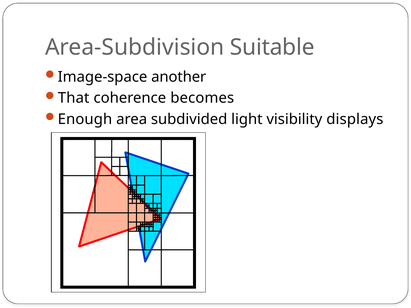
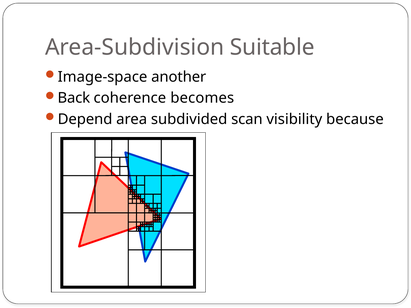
That: That -> Back (74, 98)
Enough: Enough -> Depend (85, 119)
light: light -> scan (247, 119)
displays: displays -> because (355, 119)
